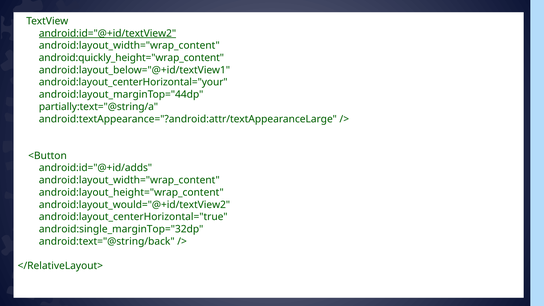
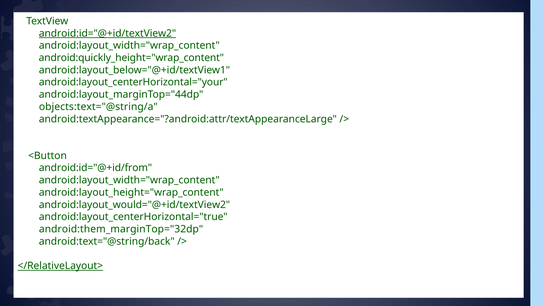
partially:text="@string/a: partially:text="@string/a -> objects:text="@string/a (98, 107)
android:id="@+id/adds: android:id="@+id/adds -> android:id="@+id/from (95, 168)
android:single_marginTop="32dp: android:single_marginTop="32dp -> android:them_marginTop="32dp (121, 229)
</RelativeLayout> underline: none -> present (60, 266)
